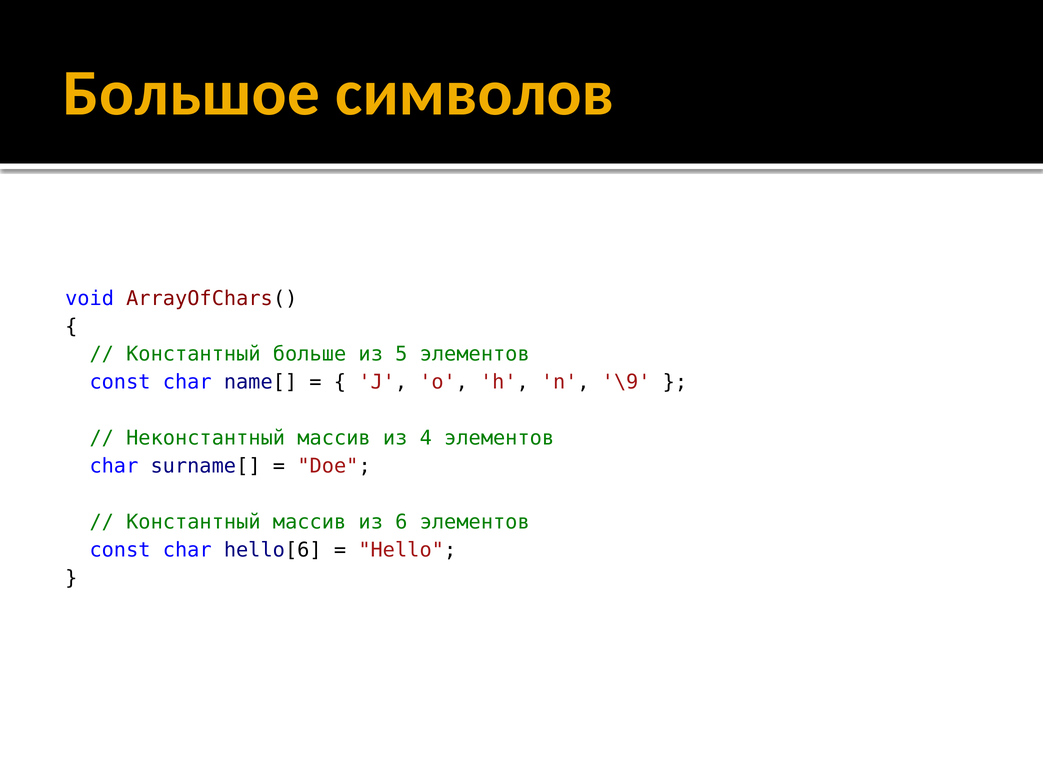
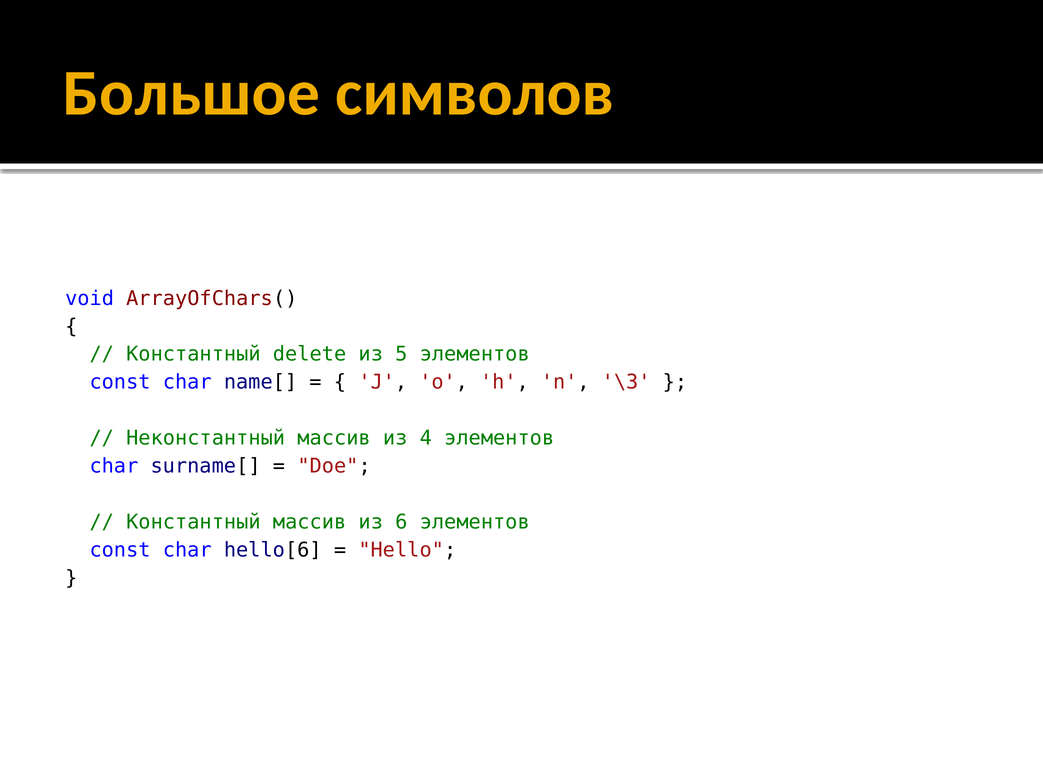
больше: больше -> delete (310, 354)
\9: \9 -> \3 (626, 382)
